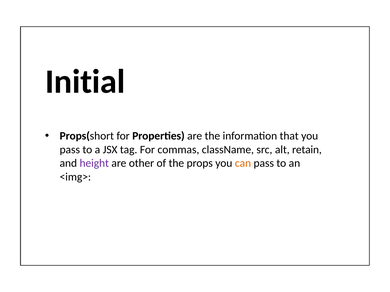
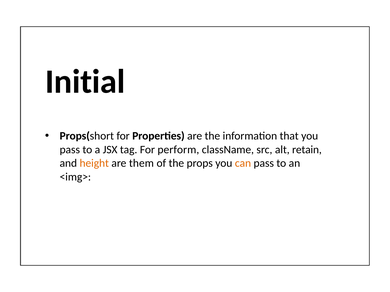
commas: commas -> perform (178, 150)
height colour: purple -> orange (94, 164)
other: other -> them (141, 164)
